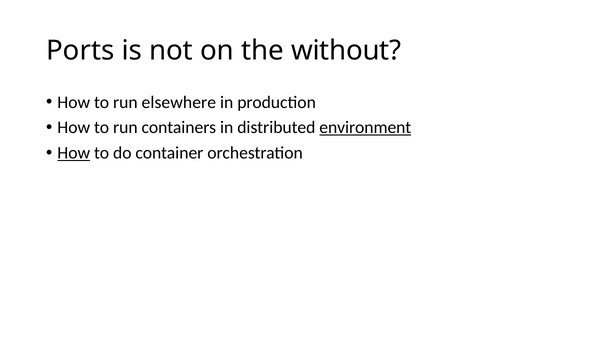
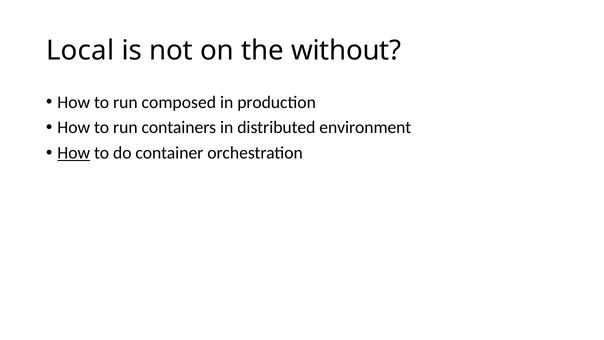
Ports: Ports -> Local (80, 51)
elsewhere: elsewhere -> composed (179, 102)
environment underline: present -> none (365, 127)
